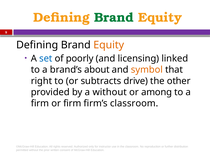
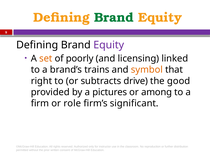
Equity colour: orange -> purple (109, 45)
set colour: blue -> orange (46, 58)
about: about -> trains (97, 69)
other: other -> good (179, 81)
a without: without -> pictures (110, 92)
or firm: firm -> role (72, 103)
firm’s classroom: classroom -> significant (134, 103)
